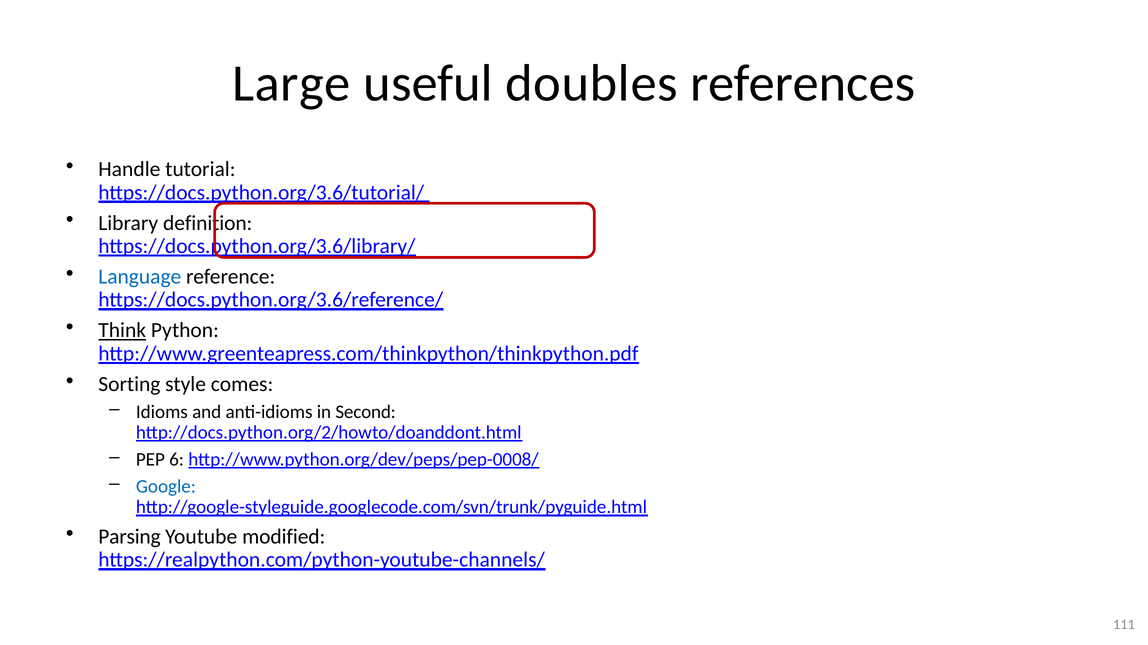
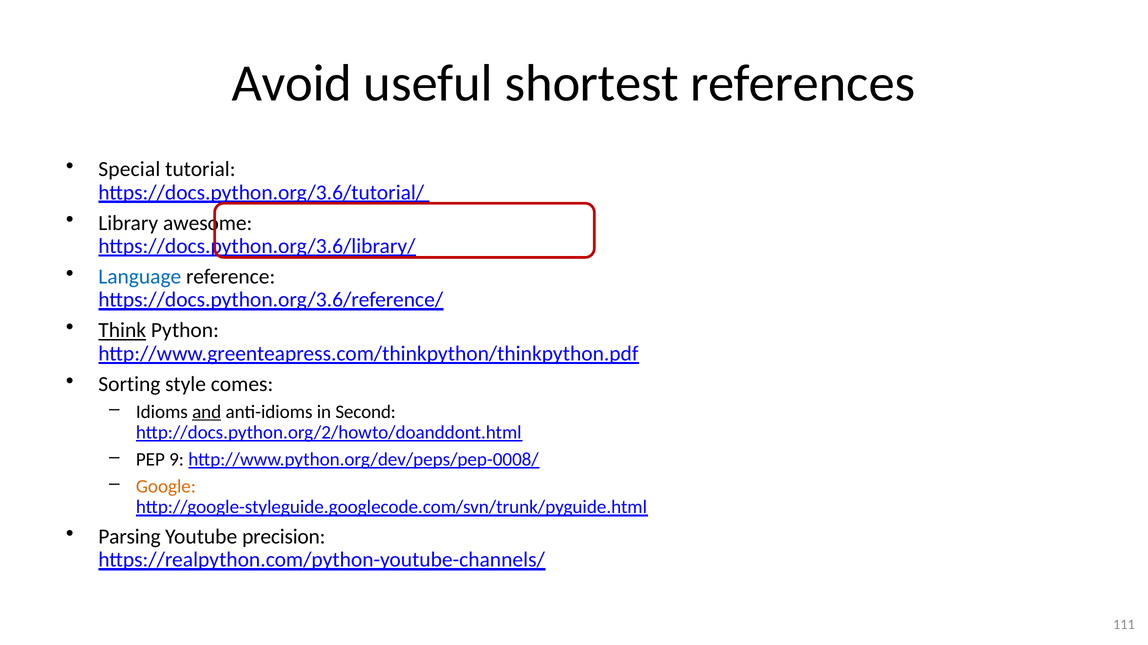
Large: Large -> Avoid (292, 83)
doubles: doubles -> shortest (592, 83)
Handle: Handle -> Special (129, 169)
definition: definition -> awesome (208, 223)
and underline: none -> present (207, 412)
6: 6 -> 9 (177, 460)
Google colour: blue -> orange (166, 487)
modified: modified -> precision (284, 537)
